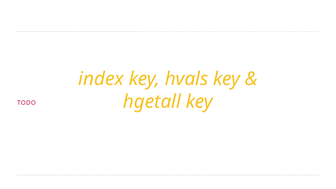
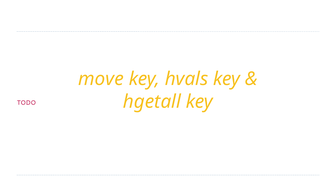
index: index -> move (101, 79)
